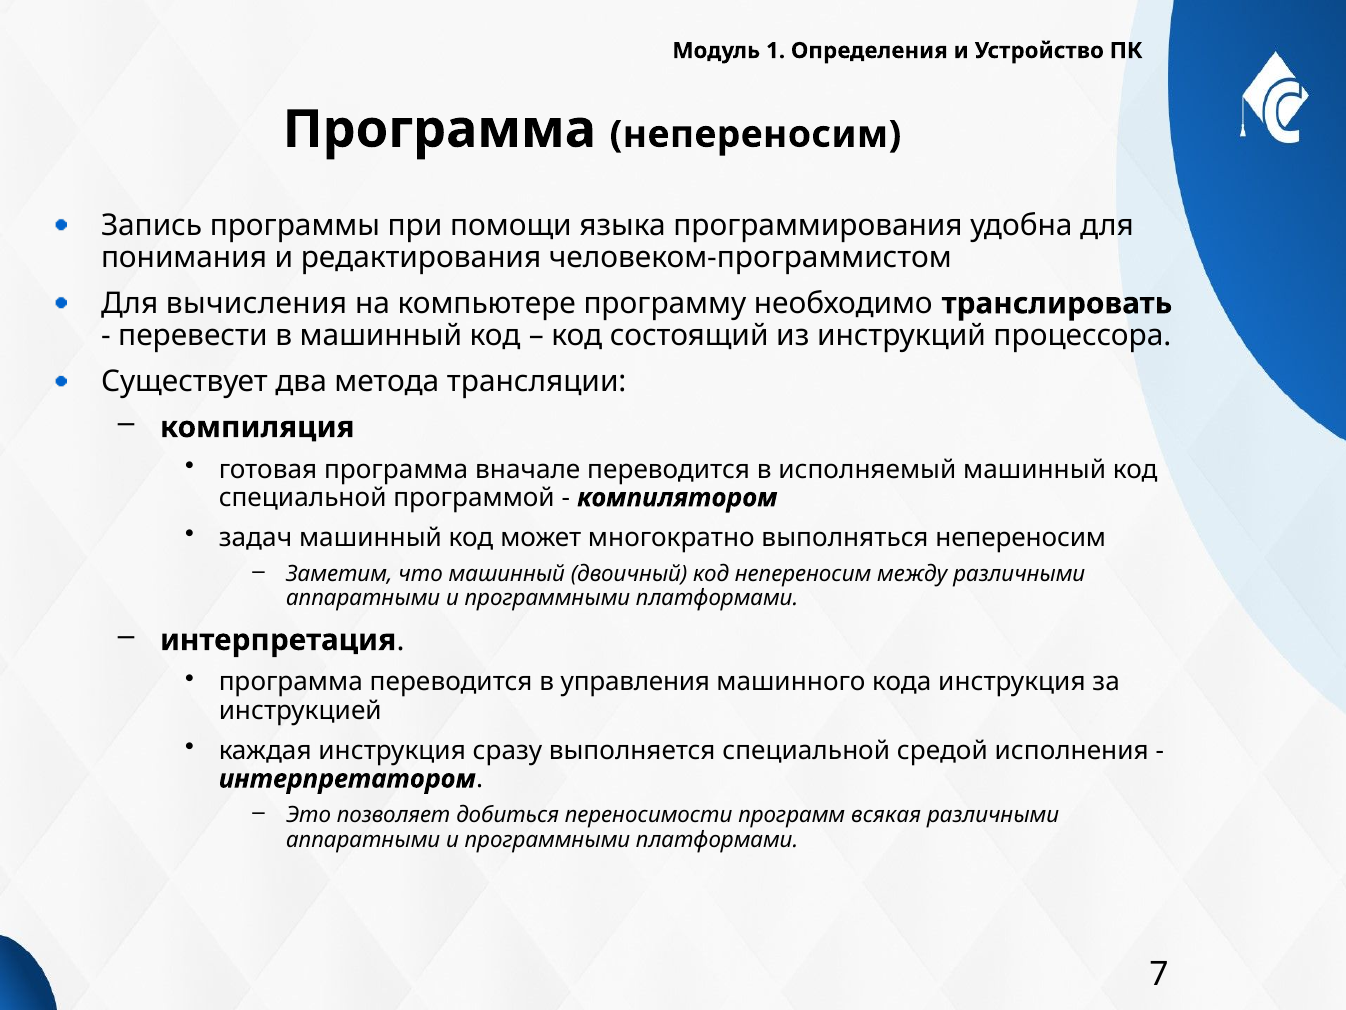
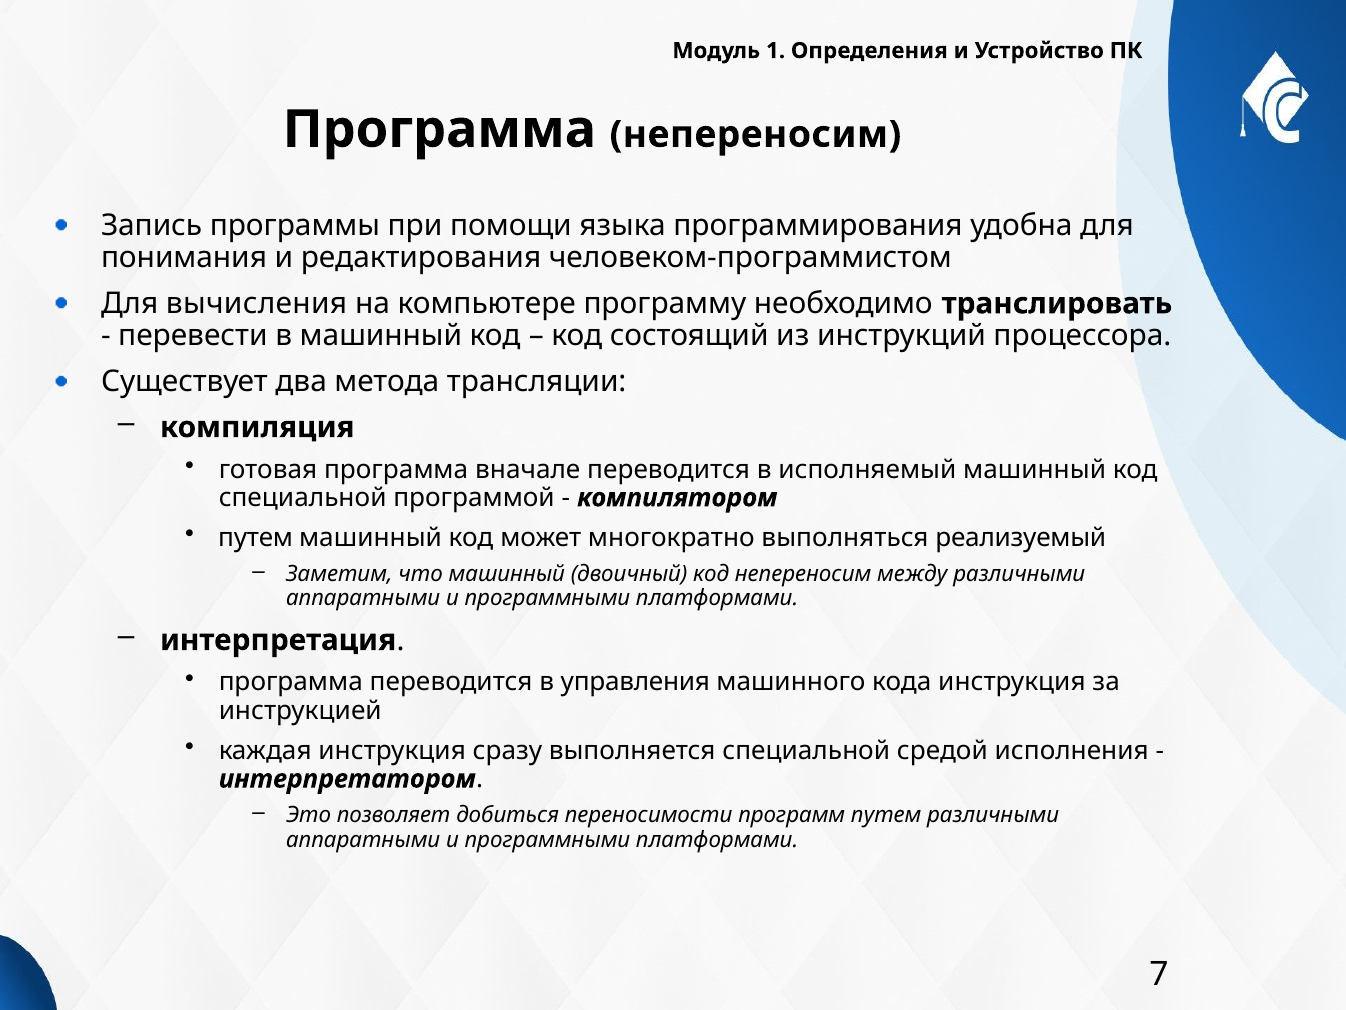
задач: задач -> путем (256, 538)
выполняться непереносим: непереносим -> реализуемый (1021, 538)
программ всякая: всякая -> путем (886, 815)
